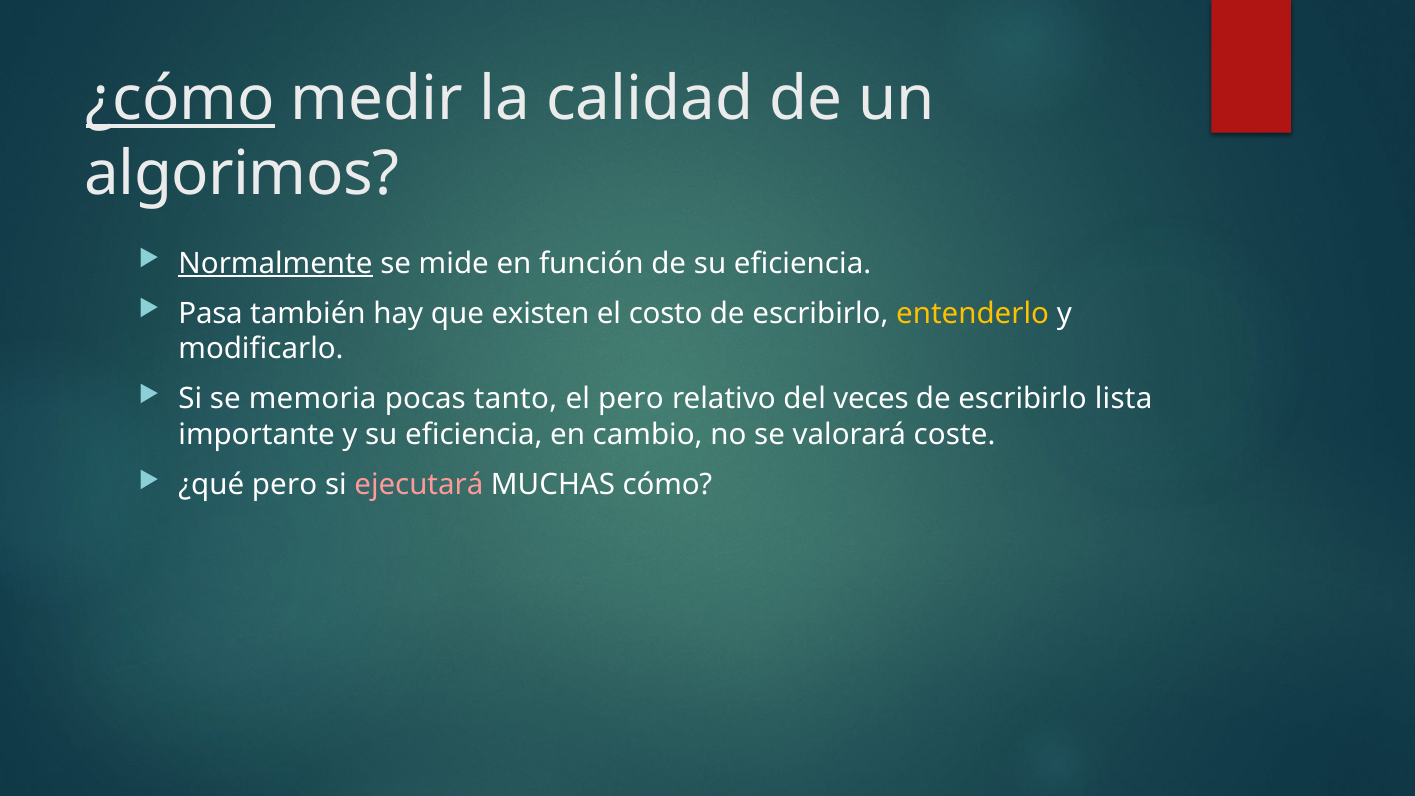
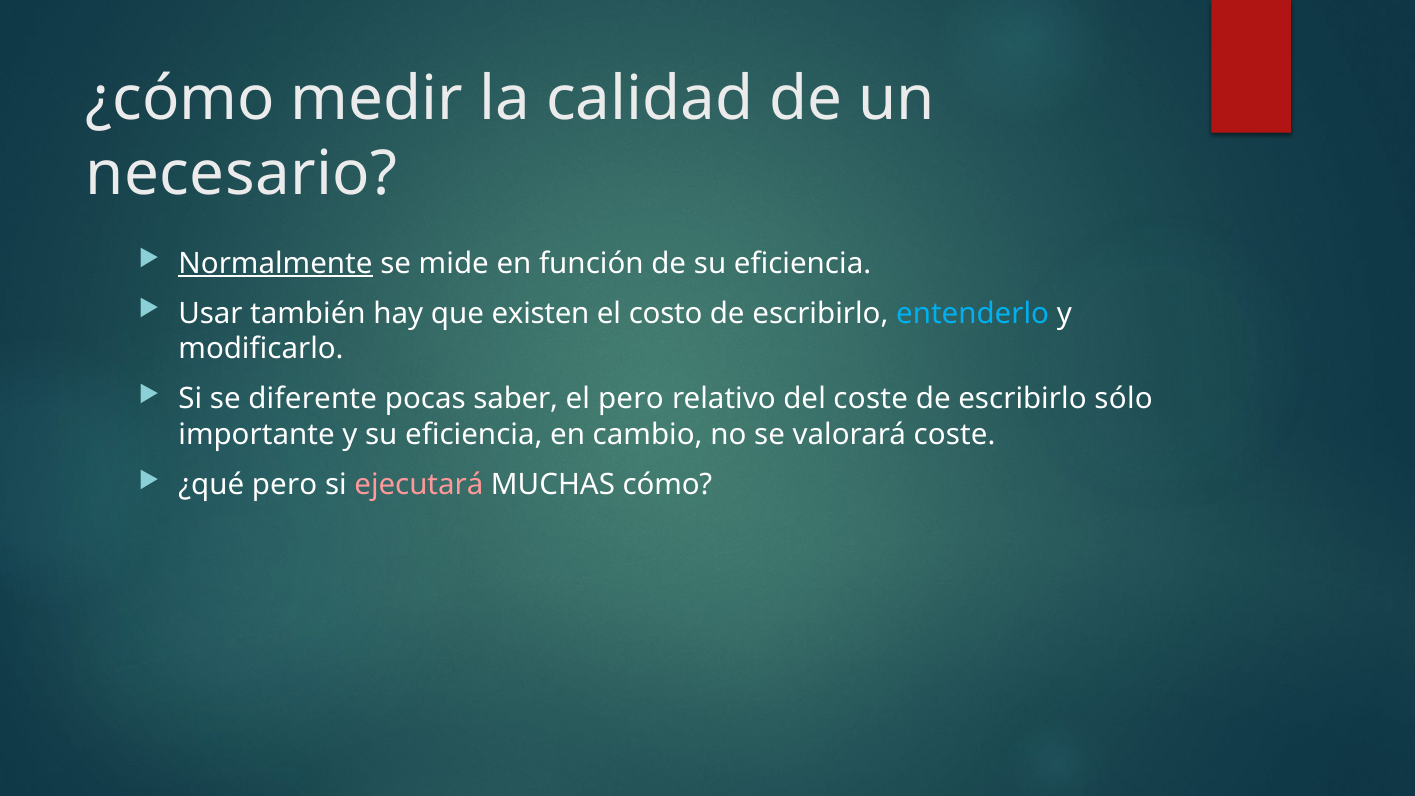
¿cómo underline: present -> none (180, 99)
algorimos: algorimos -> necesario (241, 174)
Pasa: Pasa -> Usar (210, 313)
entenderlo colour: yellow -> light blue (973, 313)
memoria: memoria -> diferente (313, 399)
tanto: tanto -> saber (516, 399)
del veces: veces -> coste (871, 399)
lista: lista -> sólo (1124, 399)
